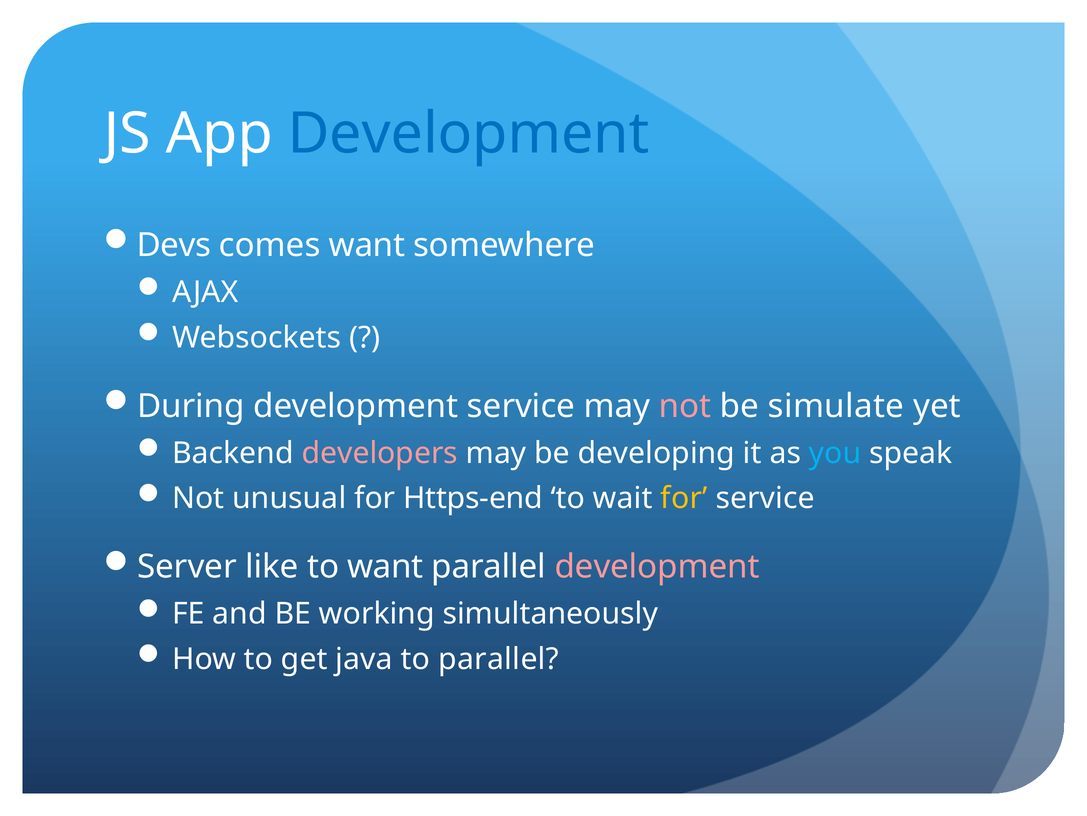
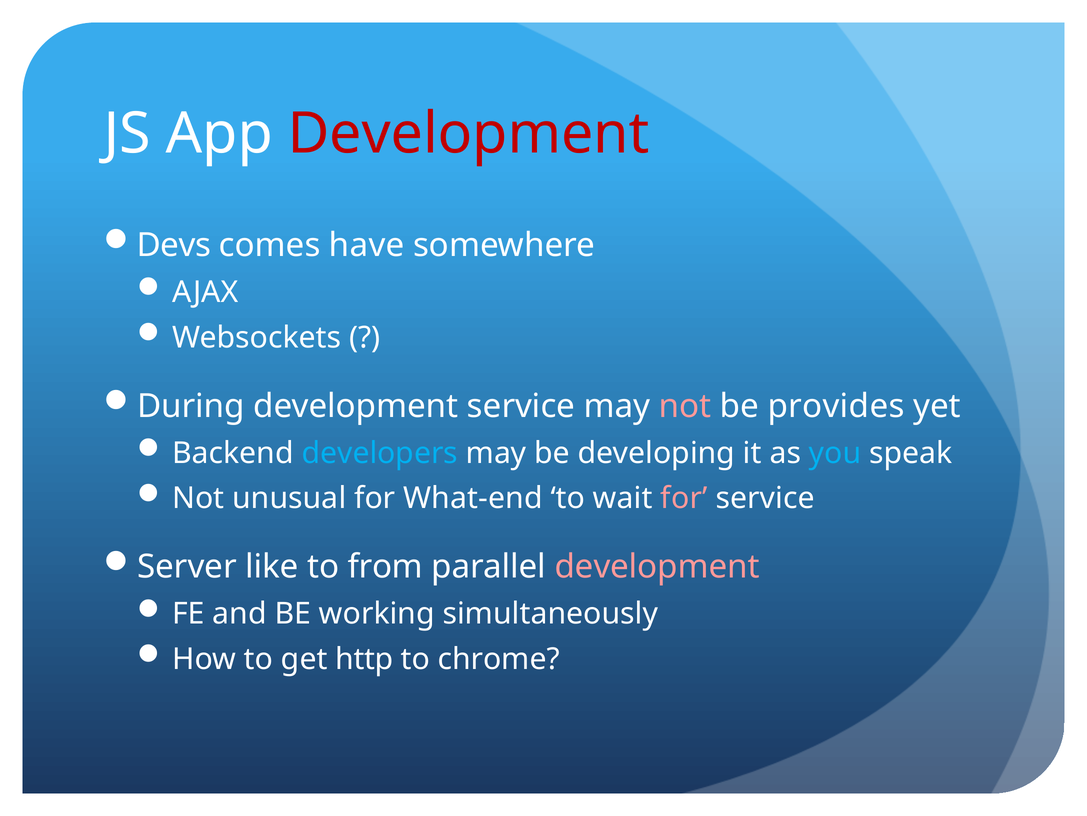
Development colour: blue -> red (469, 134)
comes want: want -> have (367, 245)
simulate: simulate -> provides (836, 406)
developers colour: pink -> light blue (380, 453)
Https-end: Https-end -> What-end (473, 498)
for colour: yellow -> pink (684, 498)
to want: want -> from (385, 566)
java: java -> http (364, 659)
to parallel: parallel -> chrome (499, 659)
